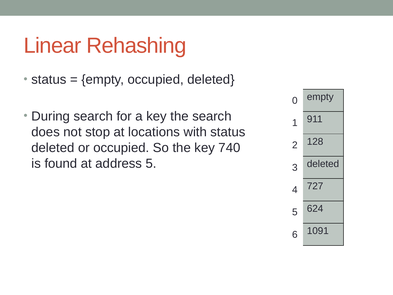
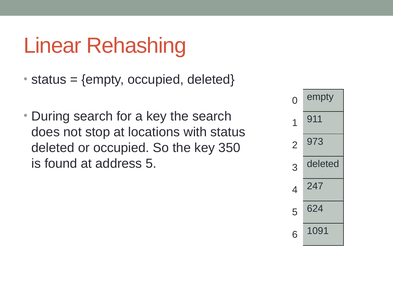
128: 128 -> 973 (315, 141)
740: 740 -> 350 (229, 148)
727: 727 -> 247 (315, 186)
